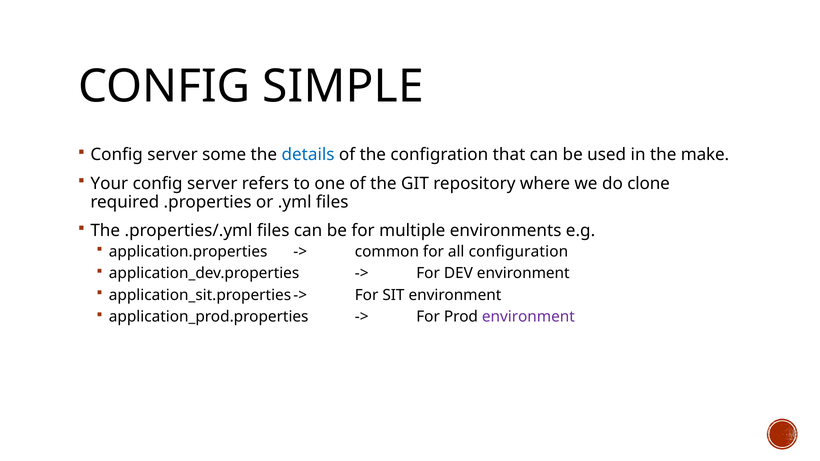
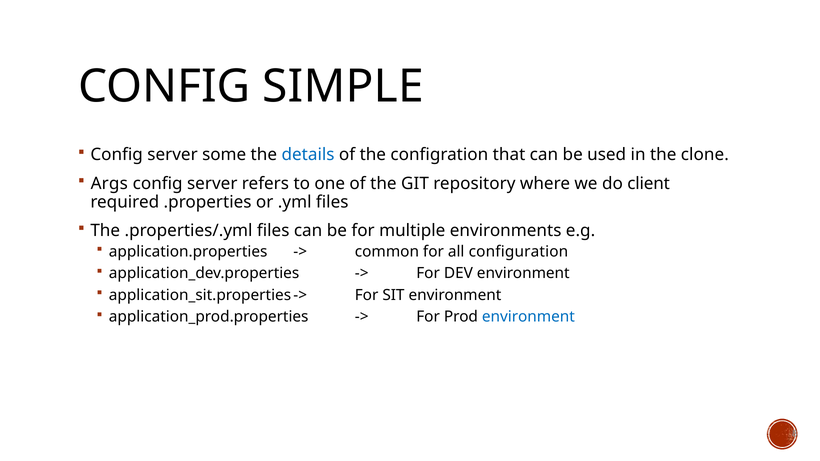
make: make -> clone (705, 155)
Your: Your -> Args (109, 184)
clone: clone -> client (649, 184)
environment colour: purple -> blue (528, 317)
